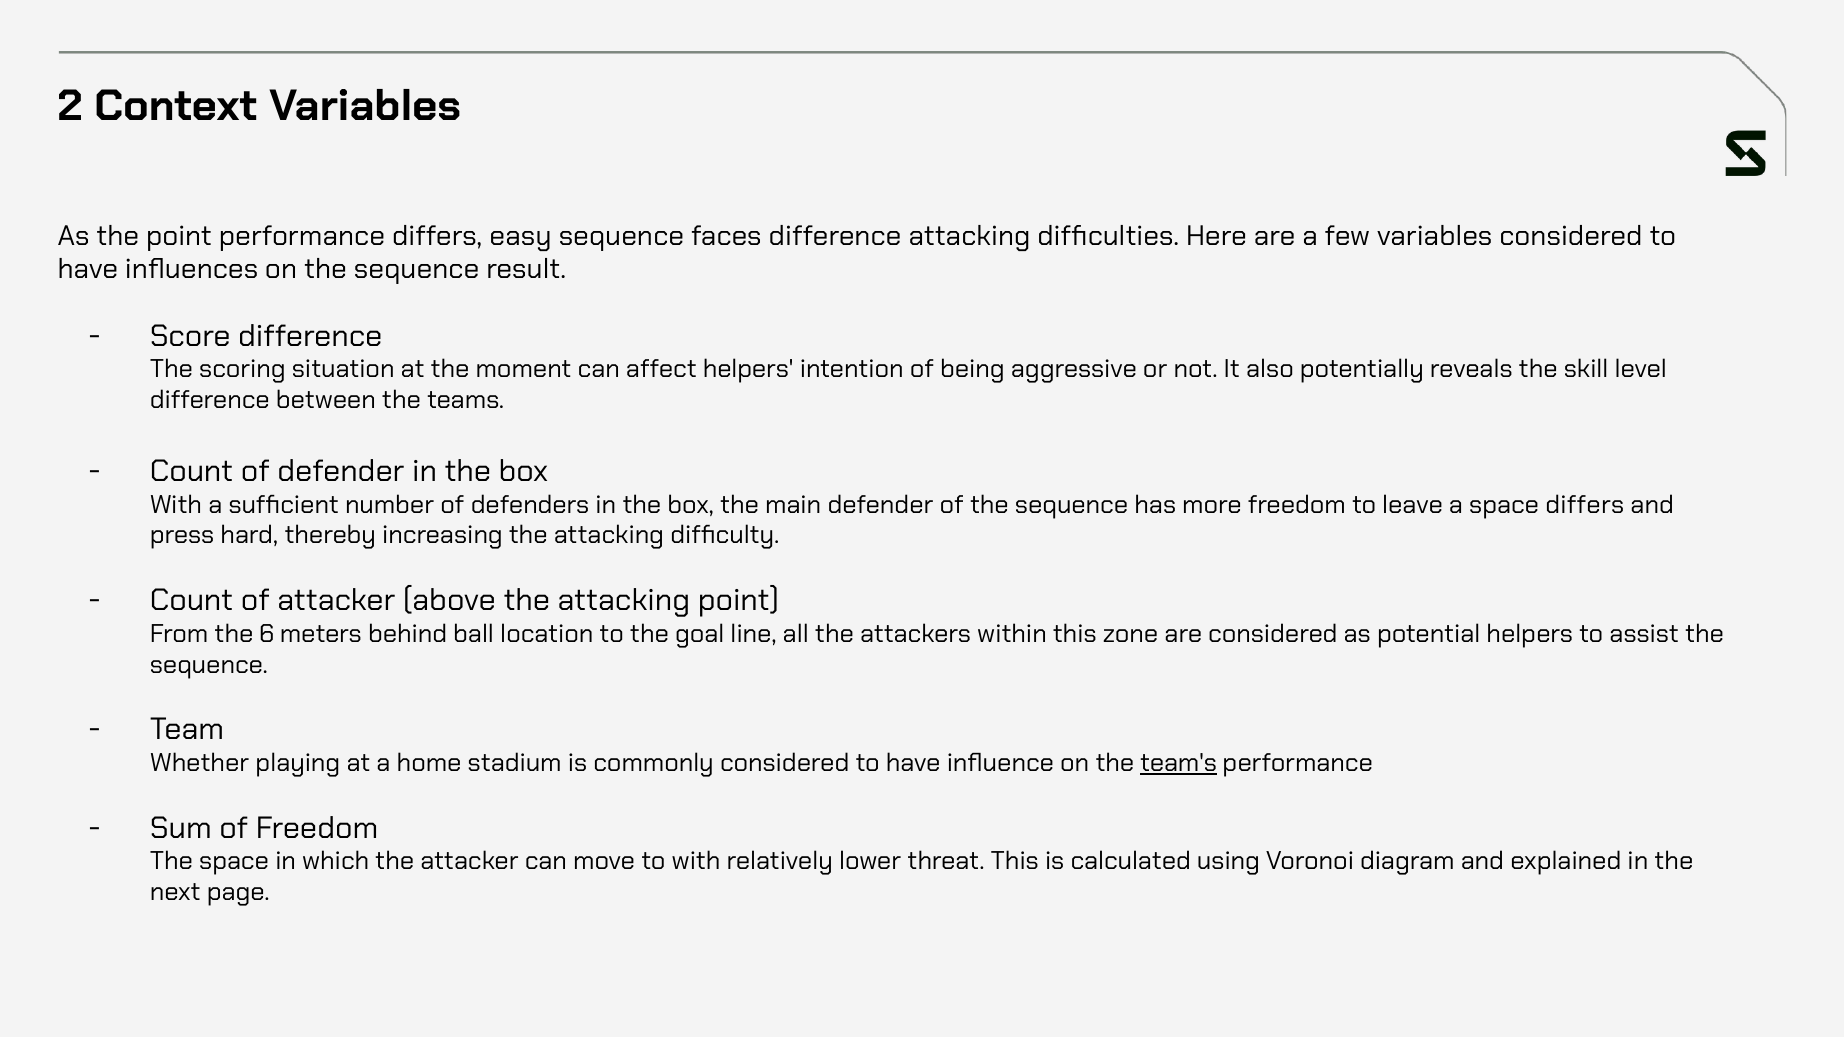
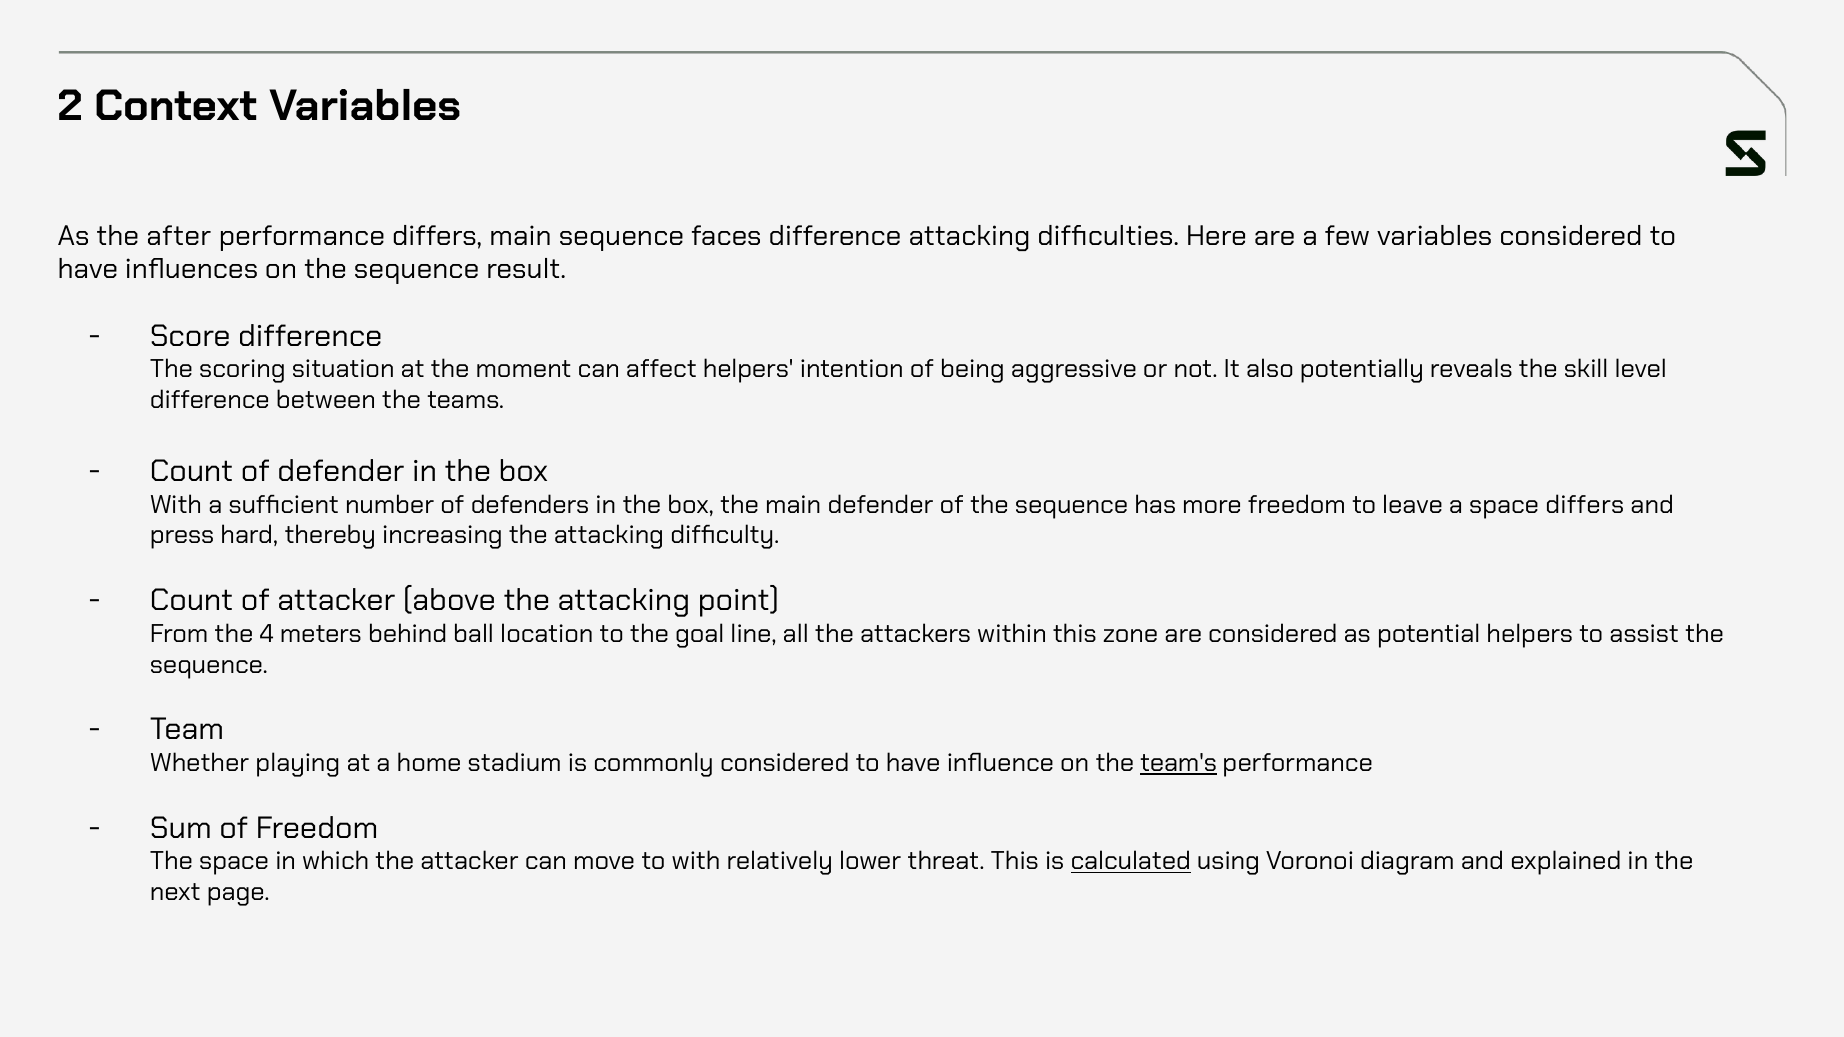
the point: point -> after (179, 236)
differs easy: easy -> main (520, 236)
6: 6 -> 4 (267, 634)
calculated underline: none -> present (1131, 862)
